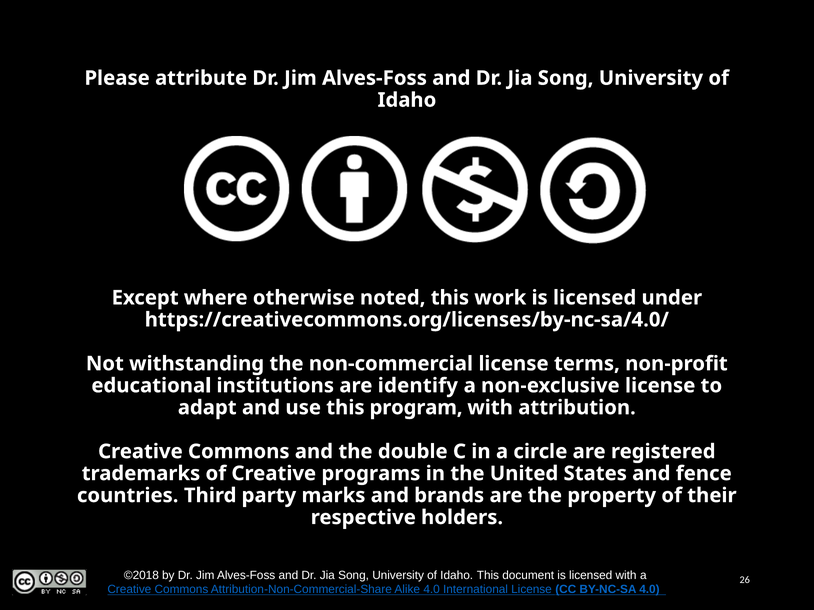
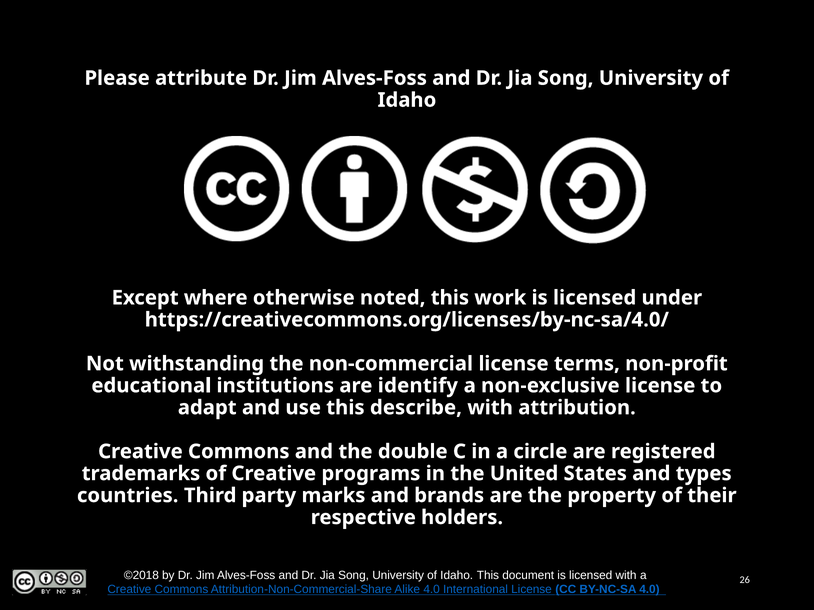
program: program -> describe (416, 408)
fence: fence -> types (704, 474)
